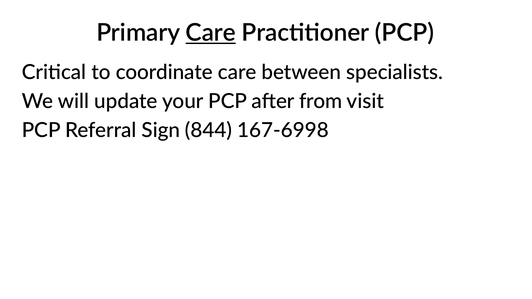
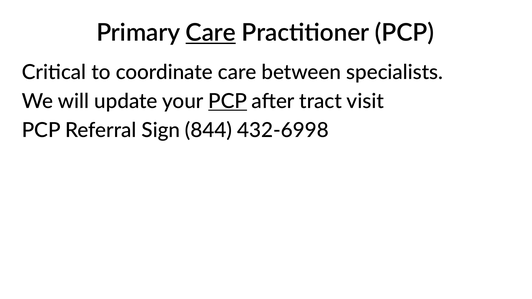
PCP underline: none -> present (228, 101)
from: from -> tract (321, 101)
167-6998: 167-6998 -> 432-6998 (283, 130)
